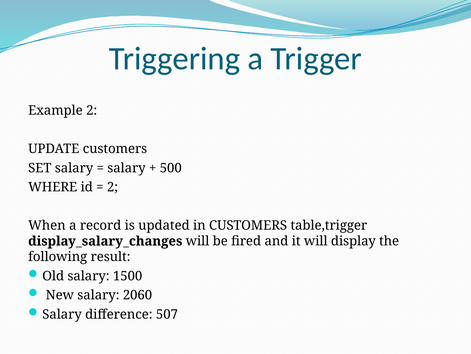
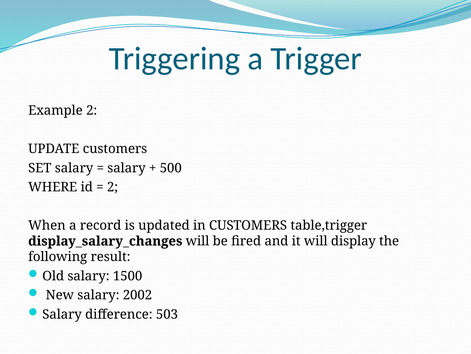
2060: 2060 -> 2002 (137, 295)
507: 507 -> 503 (167, 314)
